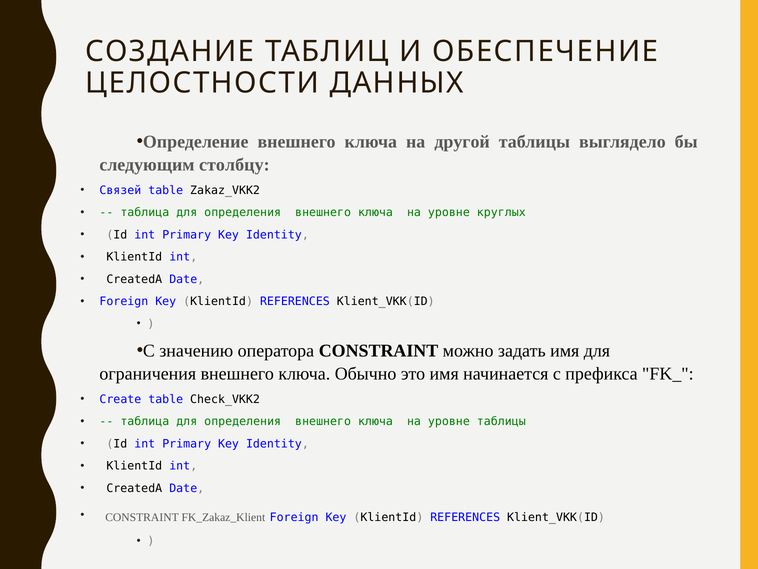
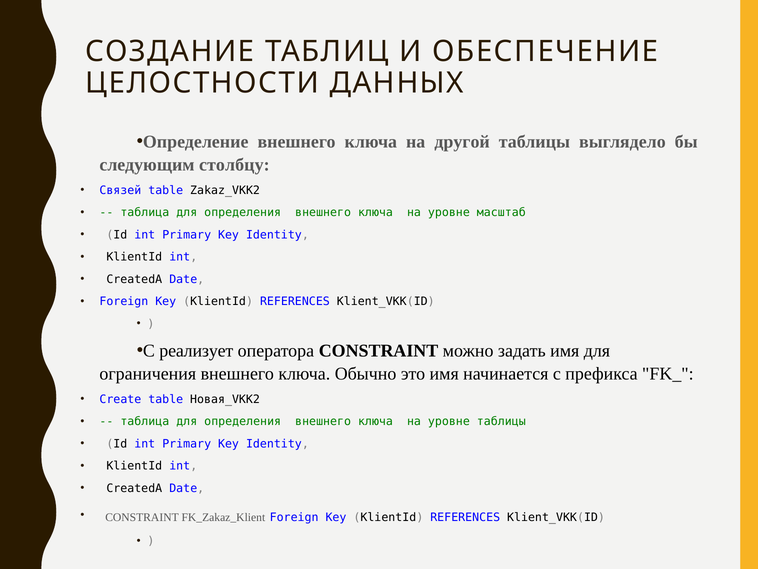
круглых: круглых -> масштаб (501, 212)
значению: значению -> реализует (196, 350)
Check_VKK2: Check_VKK2 -> Новая_VKK2 (225, 399)
